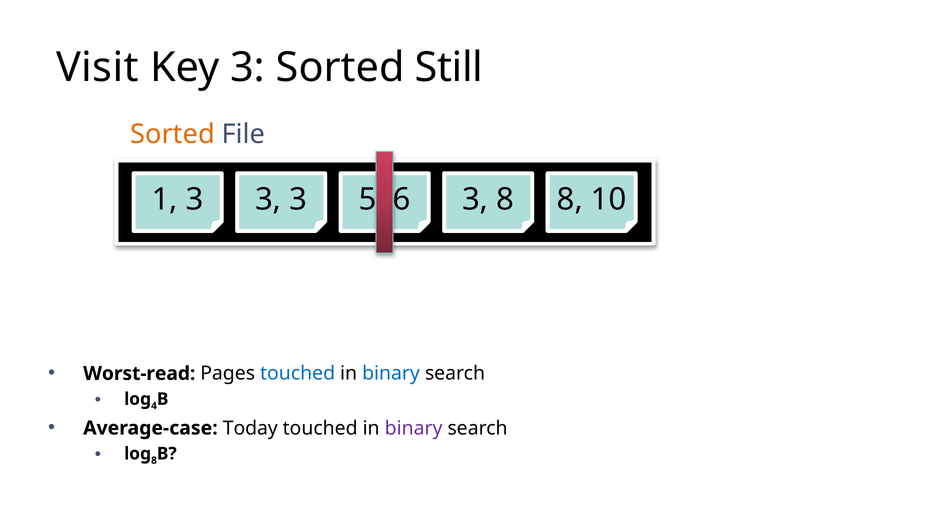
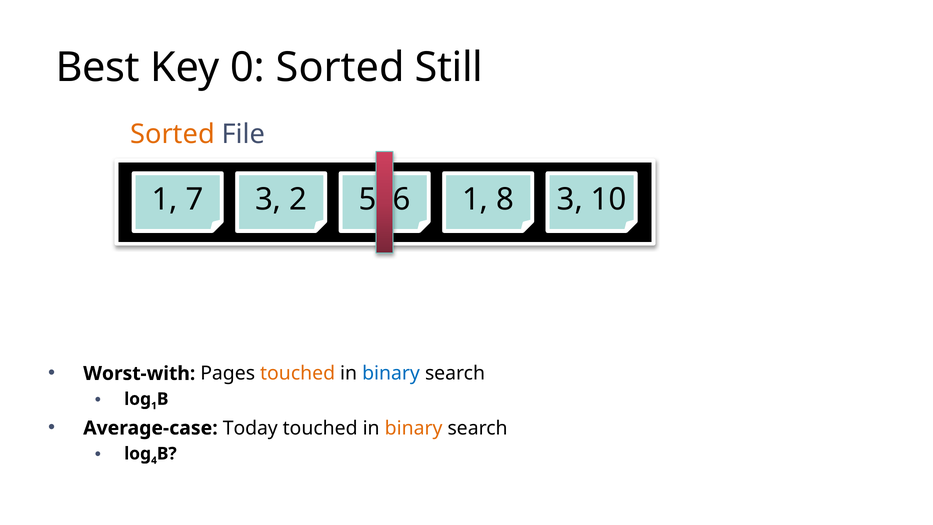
Visit: Visit -> Best (98, 68)
Key 3: 3 -> 0 (248, 68)
1 3: 3 -> 7 (195, 199)
3: 3 -> 2 (298, 199)
3: 3 -> 1 (475, 199)
8 8: 8 -> 3 (570, 199)
Worst-read: Worst-read -> Worst-with (139, 373)
touched colour: blue -> orange (298, 373)
4: 4 -> 1 (154, 406)
binary colour: purple -> orange (414, 428)
8: 8 -> 4 (154, 460)
